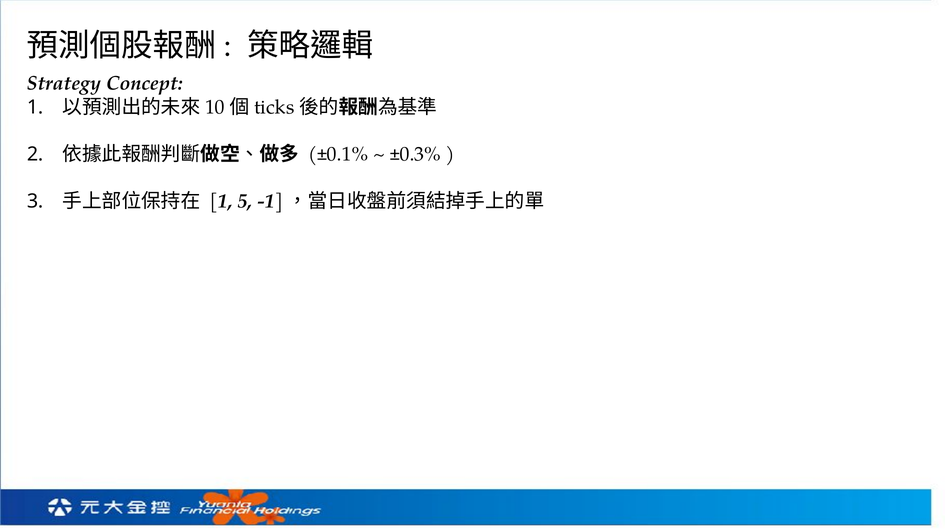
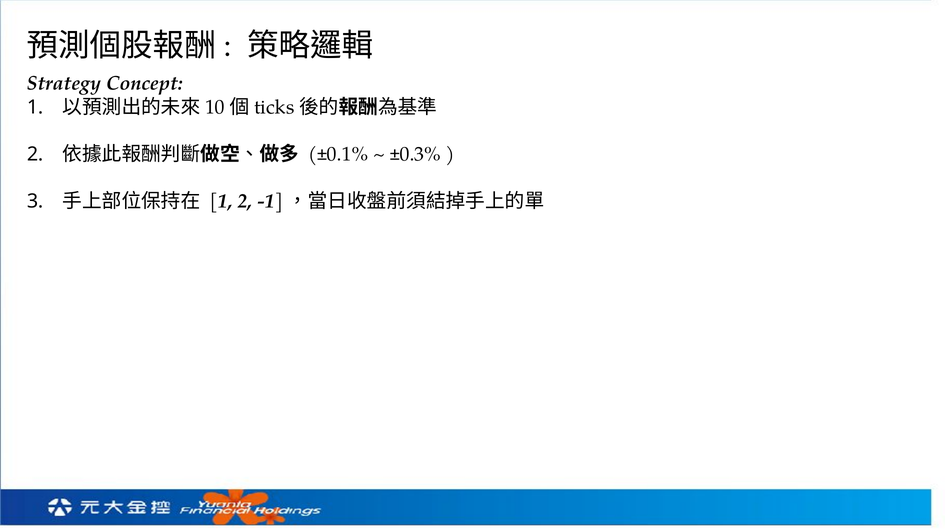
1 5: 5 -> 2 (245, 202)
